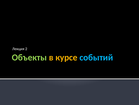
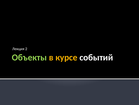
событий colour: light blue -> white (96, 57)
